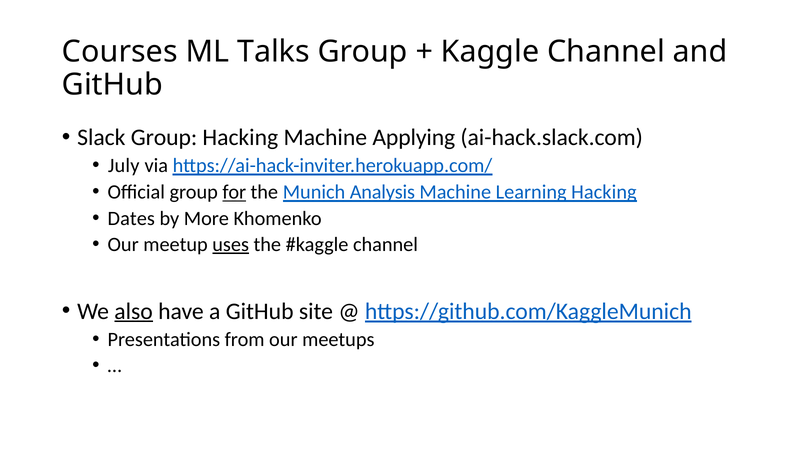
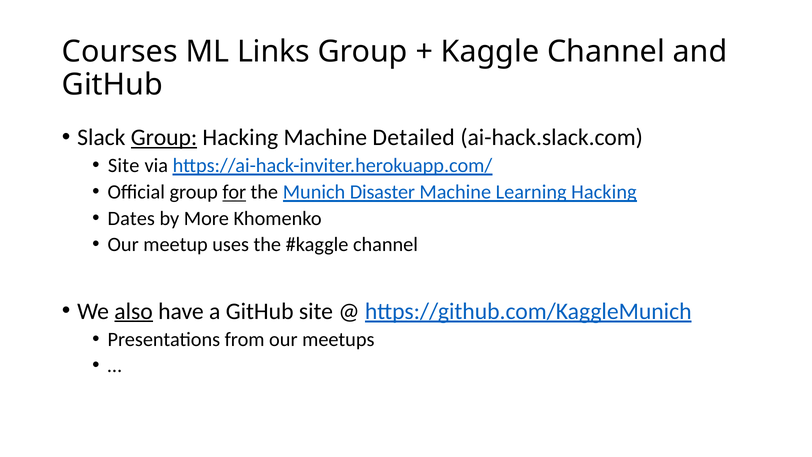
Talks: Talks -> Links (273, 52)
Group underline: none -> present (164, 137)
Applying: Applying -> Detailed (414, 137)
July: July -> Site (124, 166)
Analysis: Analysis -> Disaster (382, 192)
uses underline: present -> none (231, 244)
